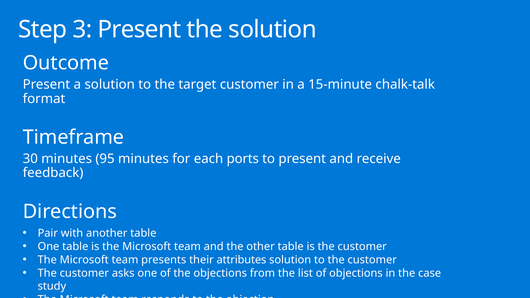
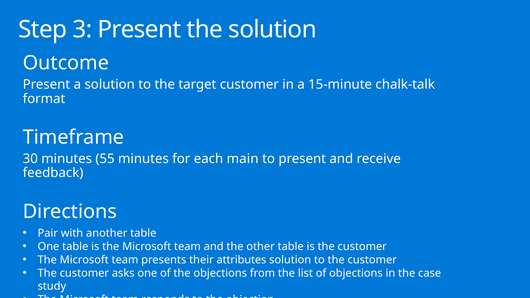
95: 95 -> 55 (105, 159)
ports: ports -> main (243, 159)
